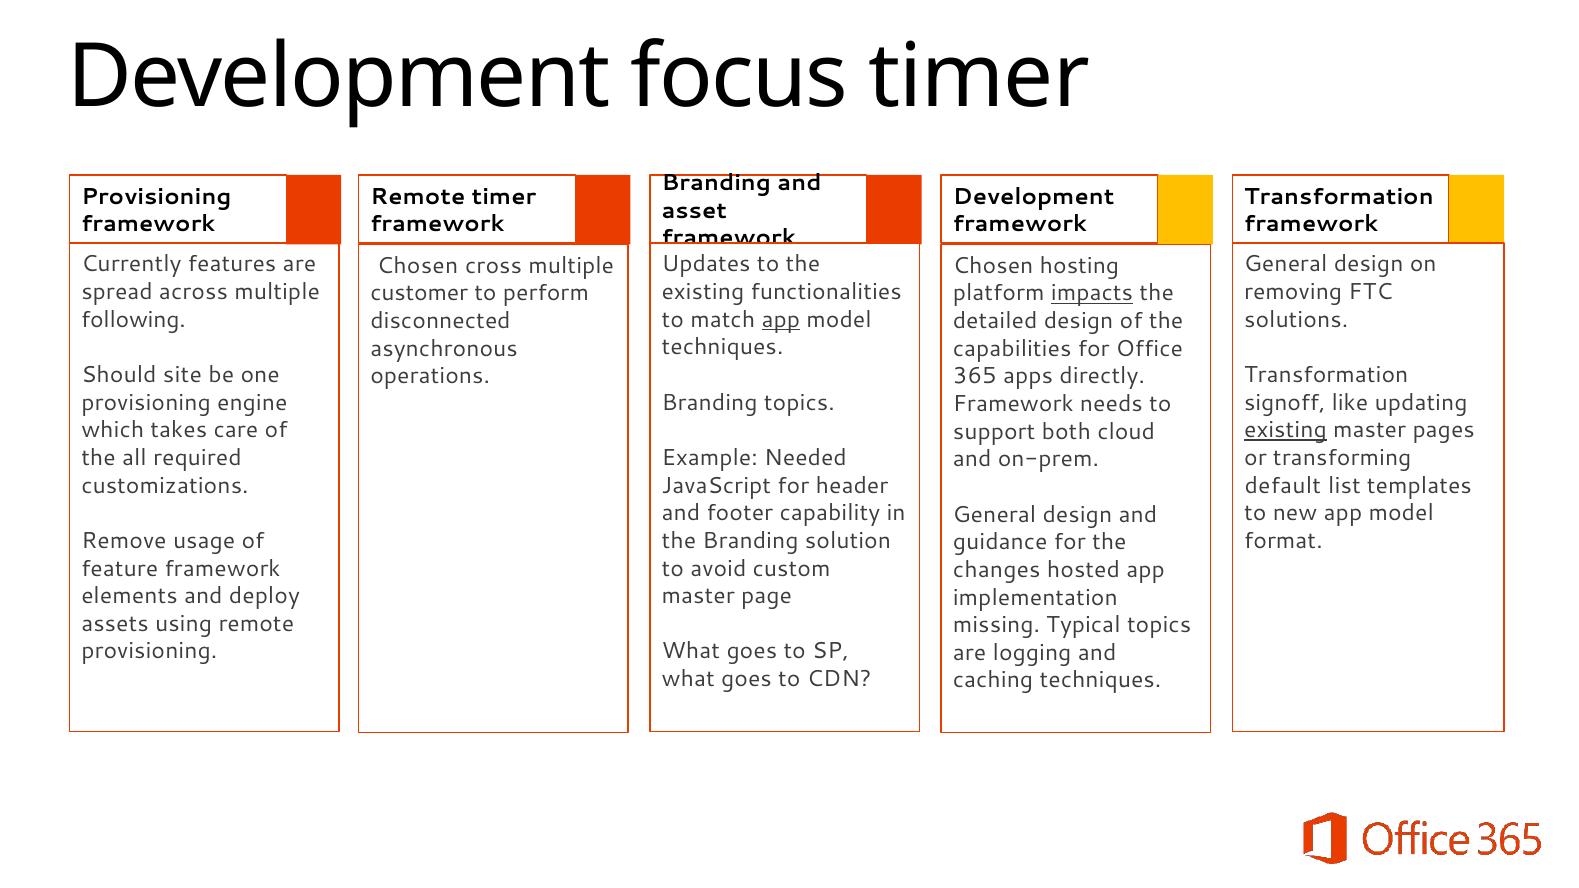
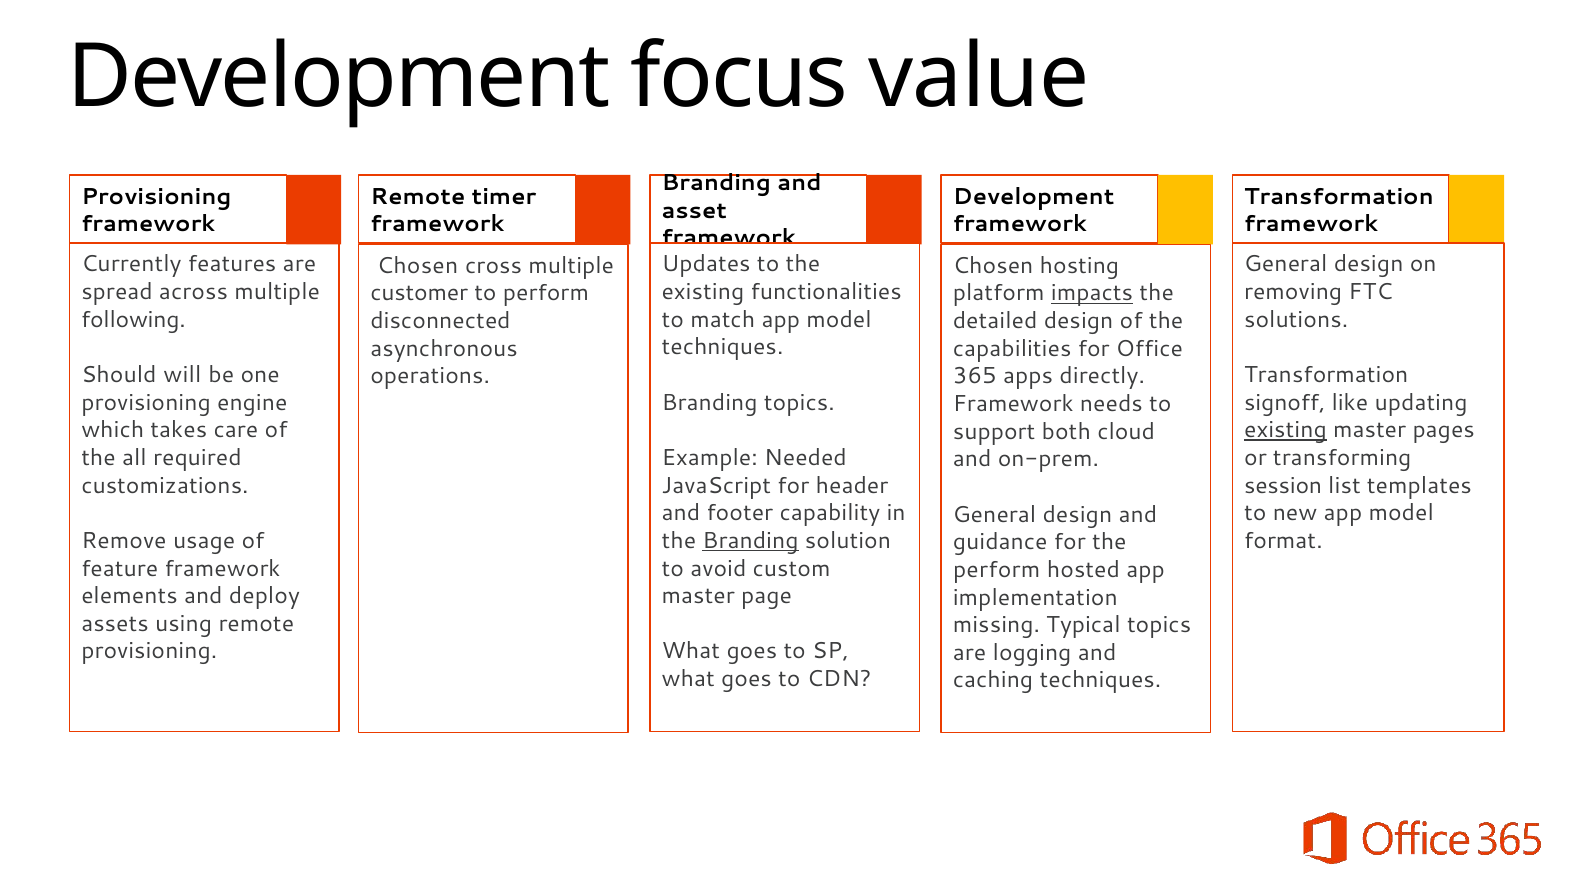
focus timer: timer -> value (979, 77)
app underline: present -> none (781, 320)
site: site -> will (182, 375)
default: default -> session (1283, 486)
Branding underline: none -> present (751, 541)
changes: changes -> perform (997, 570)
